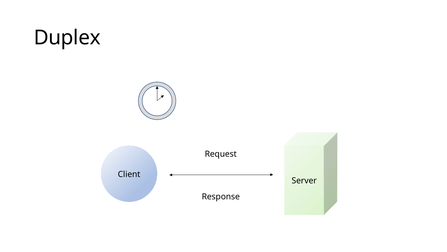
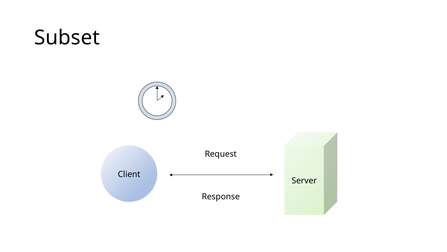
Duplex: Duplex -> Subset (67, 38)
